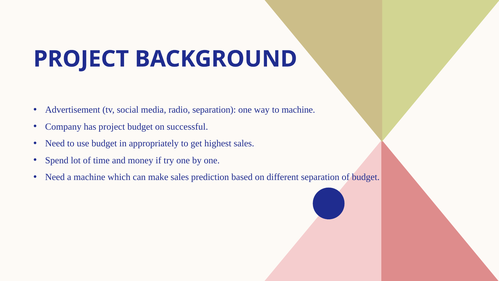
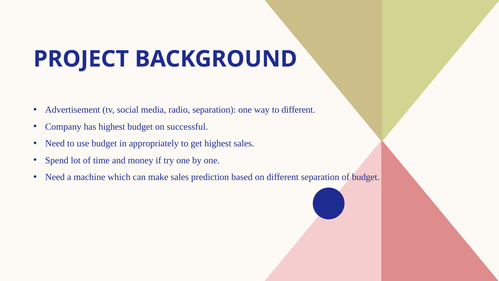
to machine: machine -> different (298, 110)
has project: project -> highest (112, 126)
